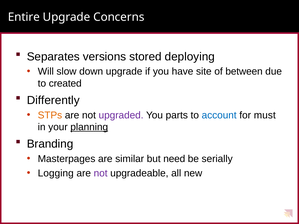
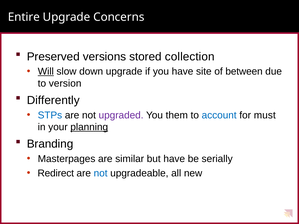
Separates: Separates -> Preserved (53, 57)
deploying: deploying -> collection (190, 57)
Will underline: none -> present (46, 72)
created: created -> version (65, 84)
STPs colour: orange -> blue (50, 115)
parts: parts -> them (177, 115)
but need: need -> have (174, 159)
Logging: Logging -> Redirect (56, 173)
not colour: purple -> blue (101, 173)
